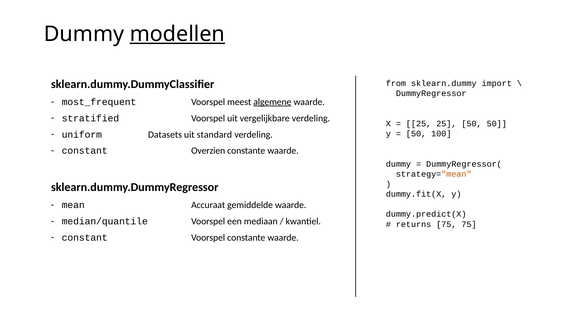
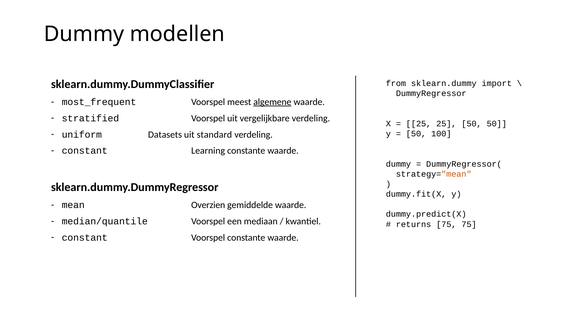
modellen underline: present -> none (177, 34)
Overzien: Overzien -> Learning (208, 151)
Accuraat: Accuraat -> Overzien (208, 205)
